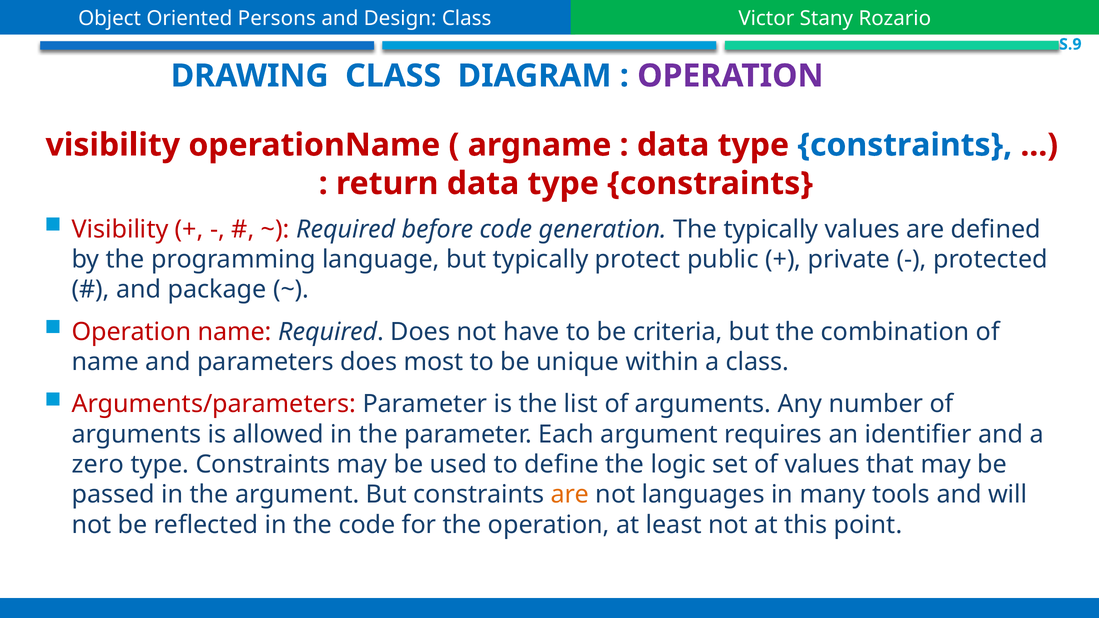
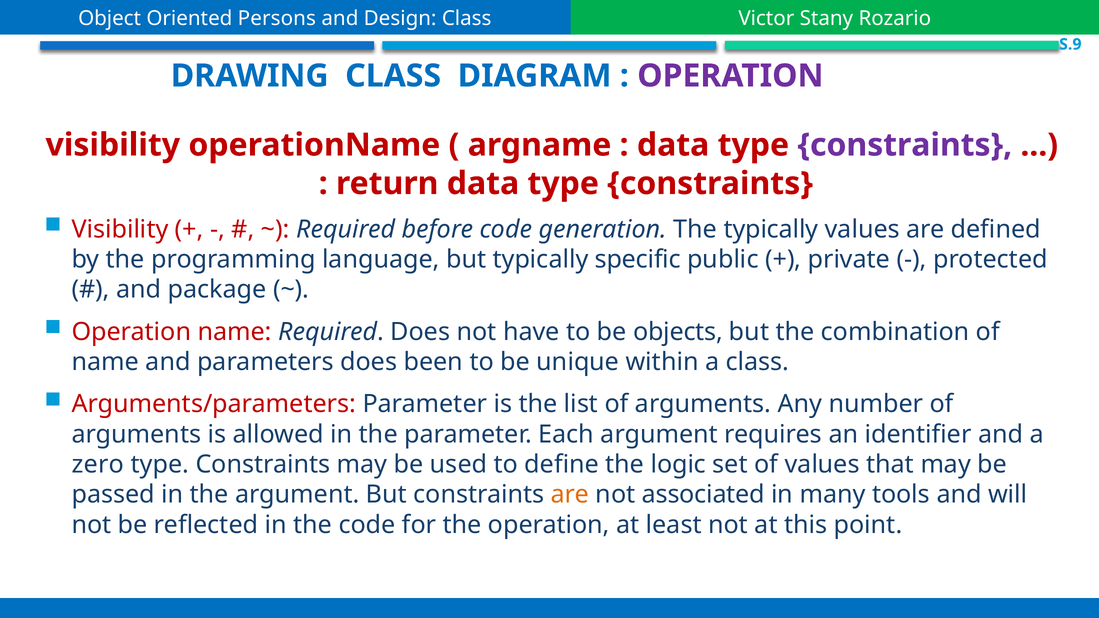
constraints colour: blue -> purple (905, 145)
protect: protect -> specific (638, 260)
criteria: criteria -> objects (678, 332)
most: most -> been (433, 362)
languages: languages -> associated (703, 495)
